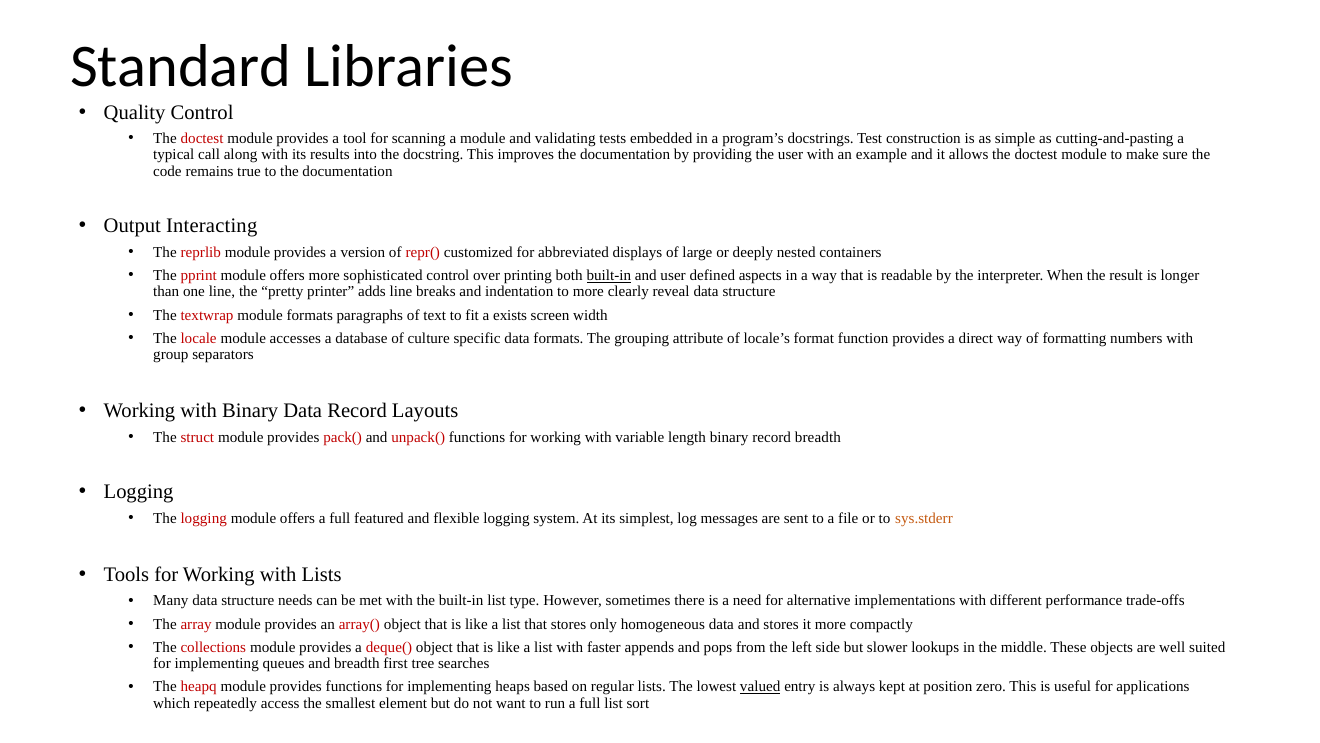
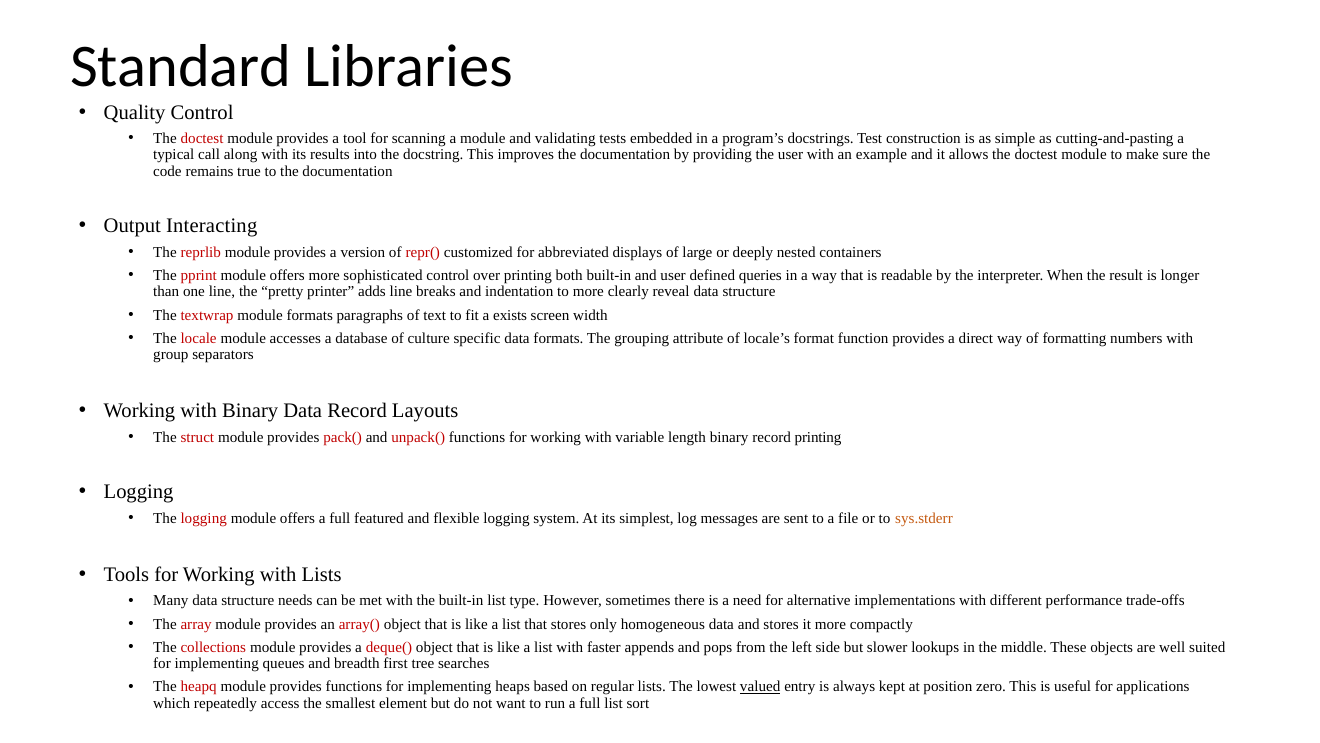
built-in underline: present -> none (609, 275)
aspects: aspects -> queries (760, 275)
record breadth: breadth -> printing (818, 437)
